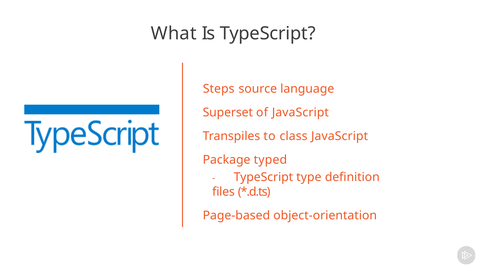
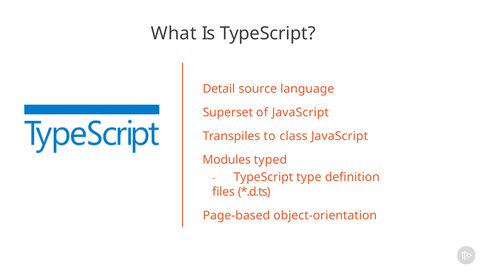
Steps: Steps -> Detail (219, 89)
Package: Package -> Modules (227, 160)
